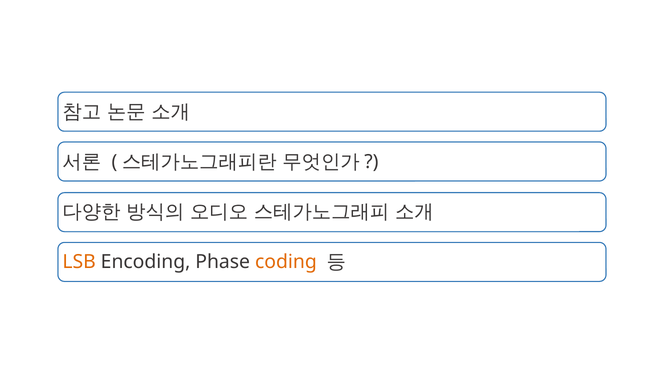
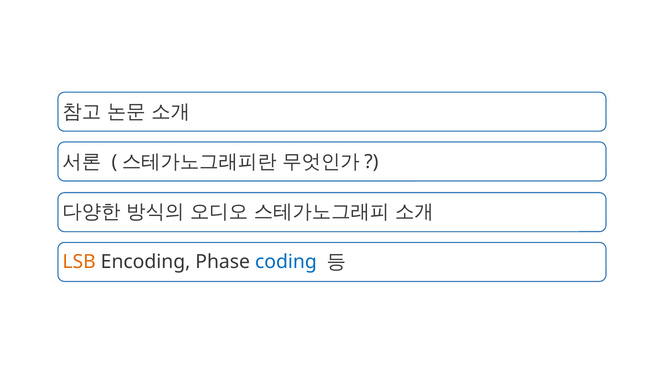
coding colour: orange -> blue (286, 261)
